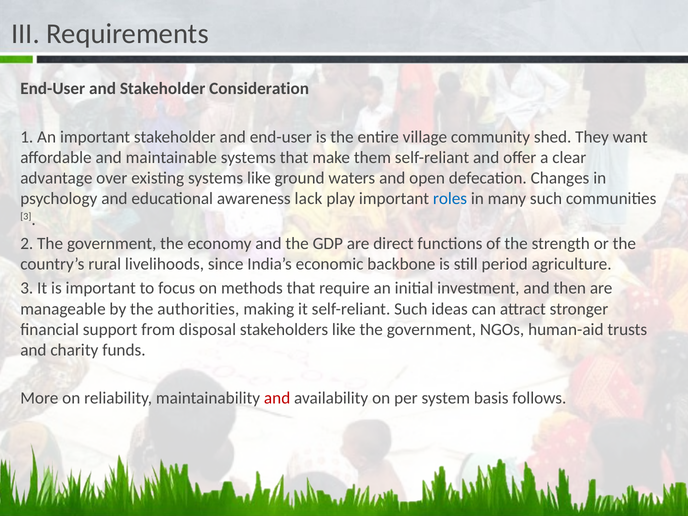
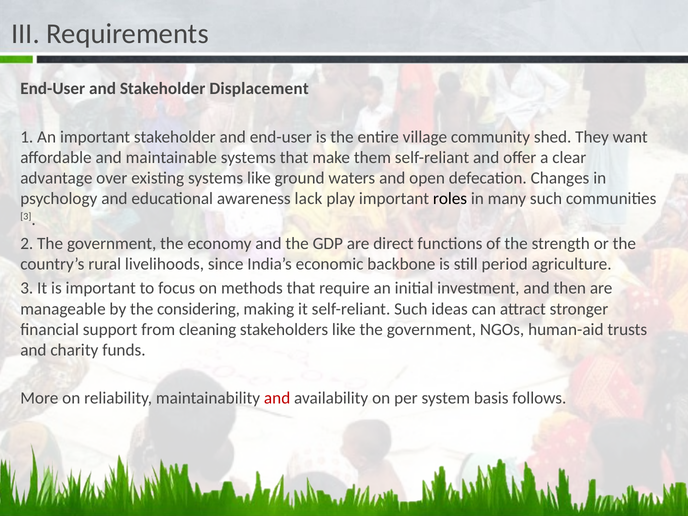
Consideration: Consideration -> Displacement (259, 89)
roles colour: blue -> black (450, 199)
authorities: authorities -> considering (199, 309)
disposal: disposal -> cleaning (208, 329)
